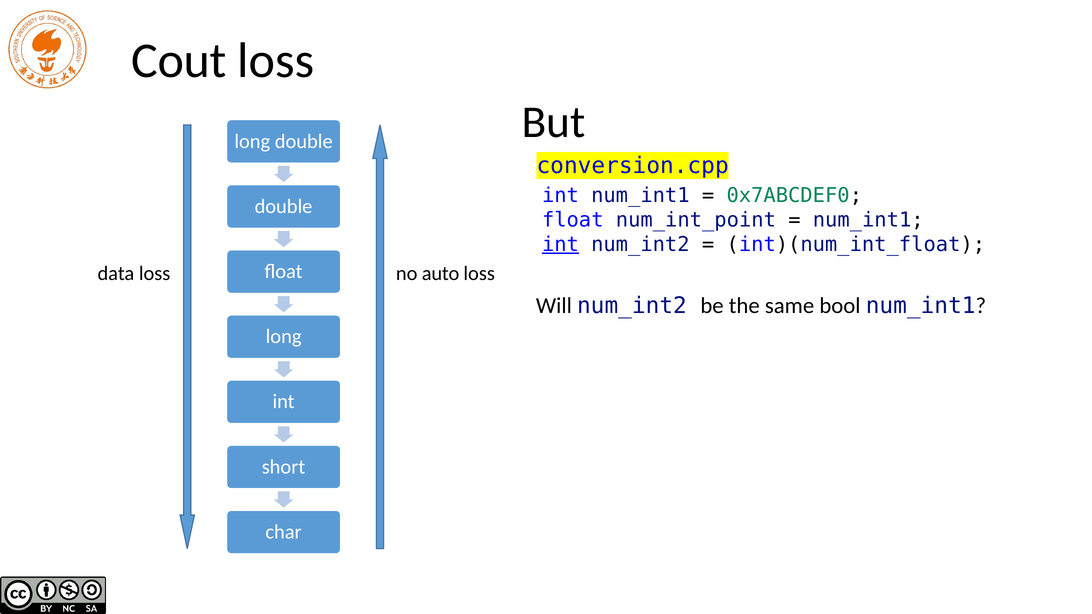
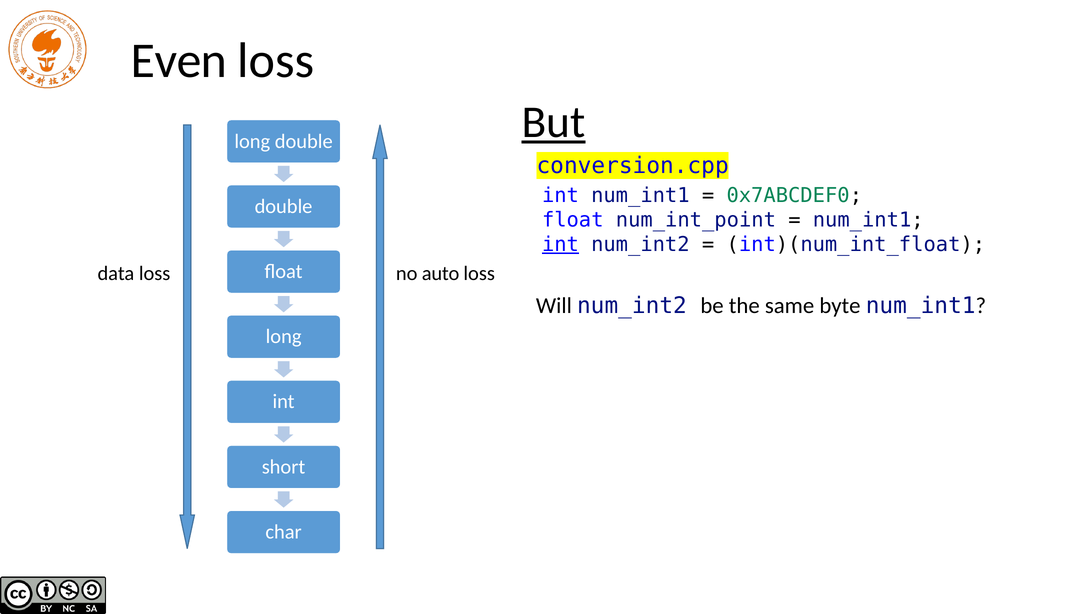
Cout: Cout -> Even (179, 61)
But underline: none -> present (554, 122)
bool: bool -> byte (840, 306)
